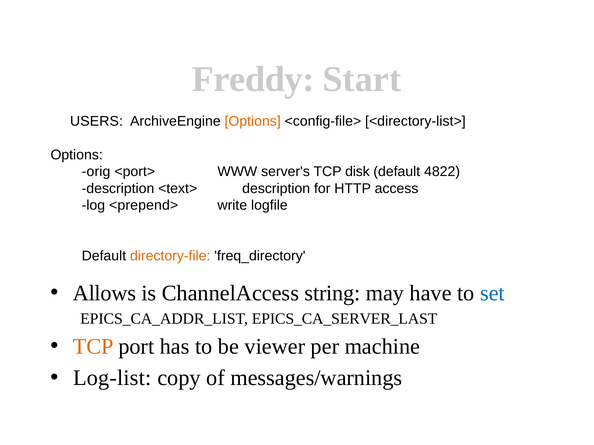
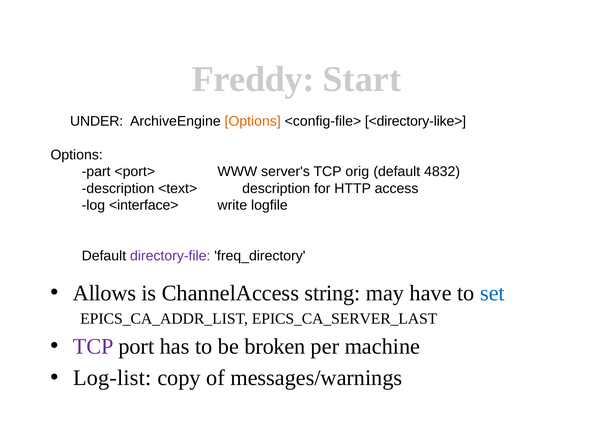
USERS: USERS -> UNDER (97, 121)
<directory-list>: <directory-list> -> <directory-like> (415, 121)
orig: orig -> part (96, 172)
disk: disk -> orig (357, 172)
4822: 4822 -> 4832 (442, 172)
<prepend>: <prepend> -> <interface> (144, 205)
directory-file colour: orange -> purple (170, 256)
TCP colour: orange -> purple (93, 347)
viewer: viewer -> broken (275, 347)
